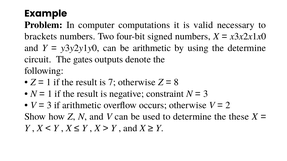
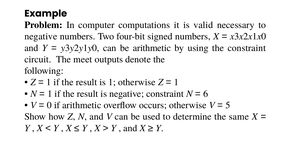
brackets: brackets -> negative (41, 37)
the determine: determine -> constraint (247, 48)
gates: gates -> meet (83, 60)
is 7: 7 -> 1 (112, 82)
8: 8 -> 1 (176, 82)
3: 3 -> 6 (206, 94)
3: 3 -> 0 (49, 105)
2: 2 -> 5 (228, 105)
these: these -> same (239, 117)
